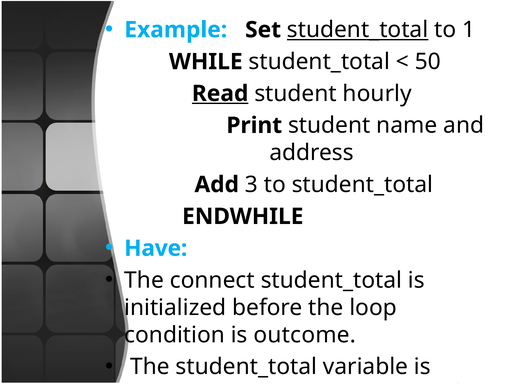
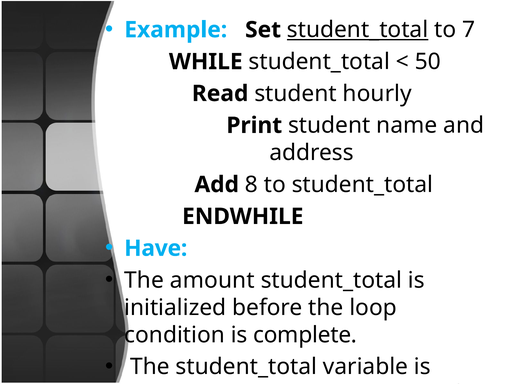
1: 1 -> 7 (469, 30)
Read underline: present -> none (220, 94)
3: 3 -> 8 (251, 185)
connect: connect -> amount (212, 280)
outcome: outcome -> complete (305, 335)
